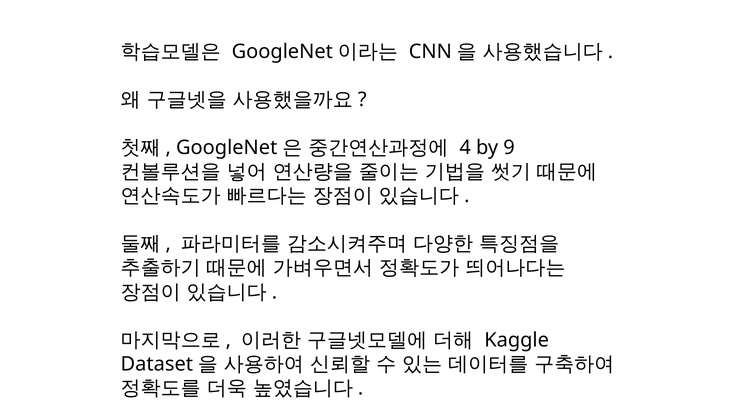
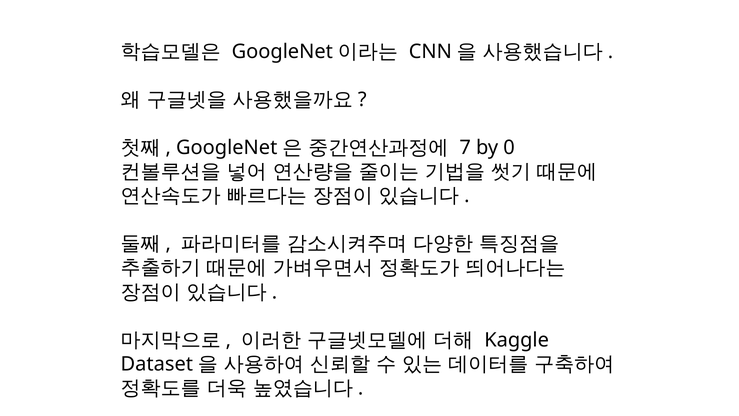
4: 4 -> 7 (465, 148)
9: 9 -> 0 (509, 148)
